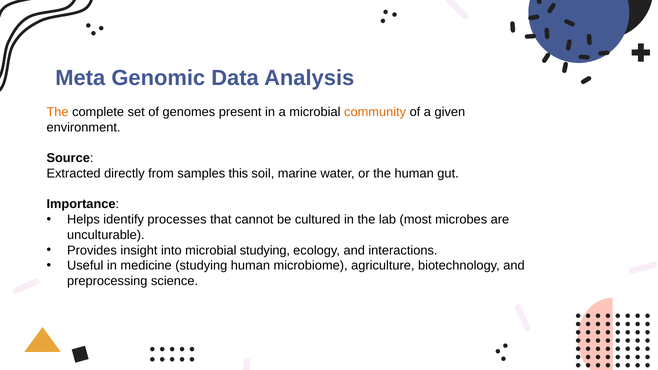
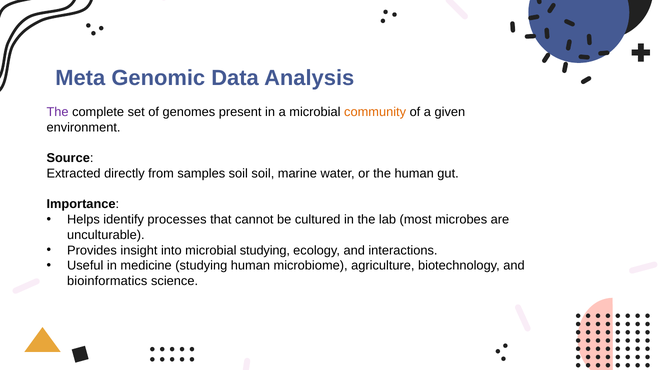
The colour: orange -> purple (58, 112)
samples this: this -> soil (238, 174)
preprocessing: preprocessing -> bioinformatics (107, 281)
